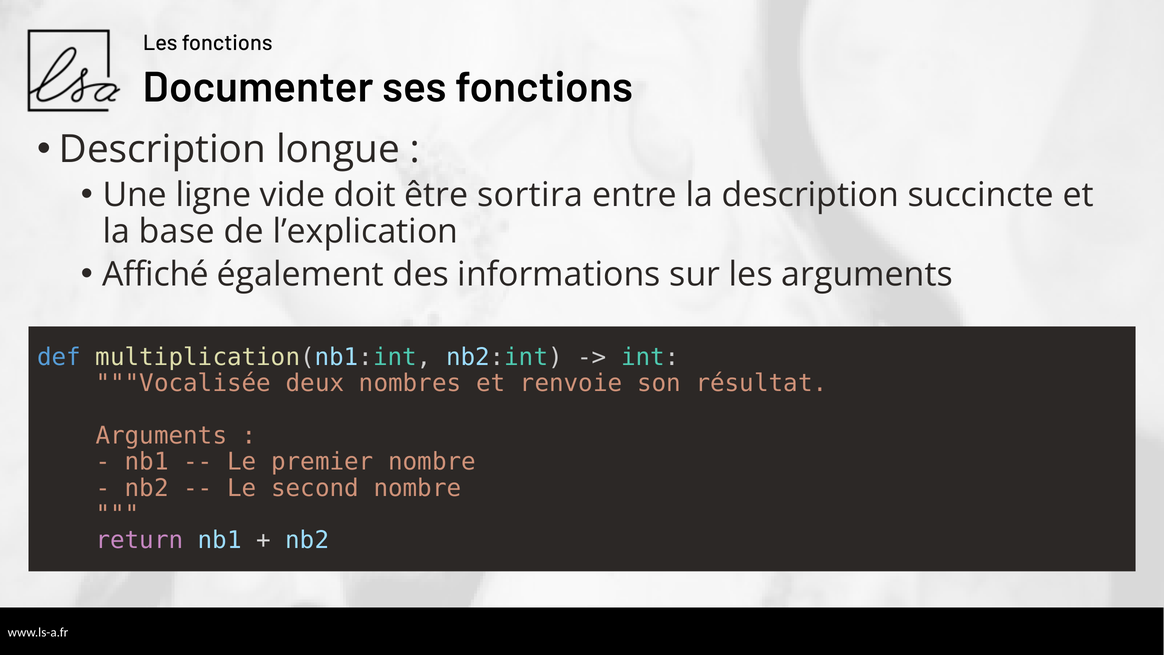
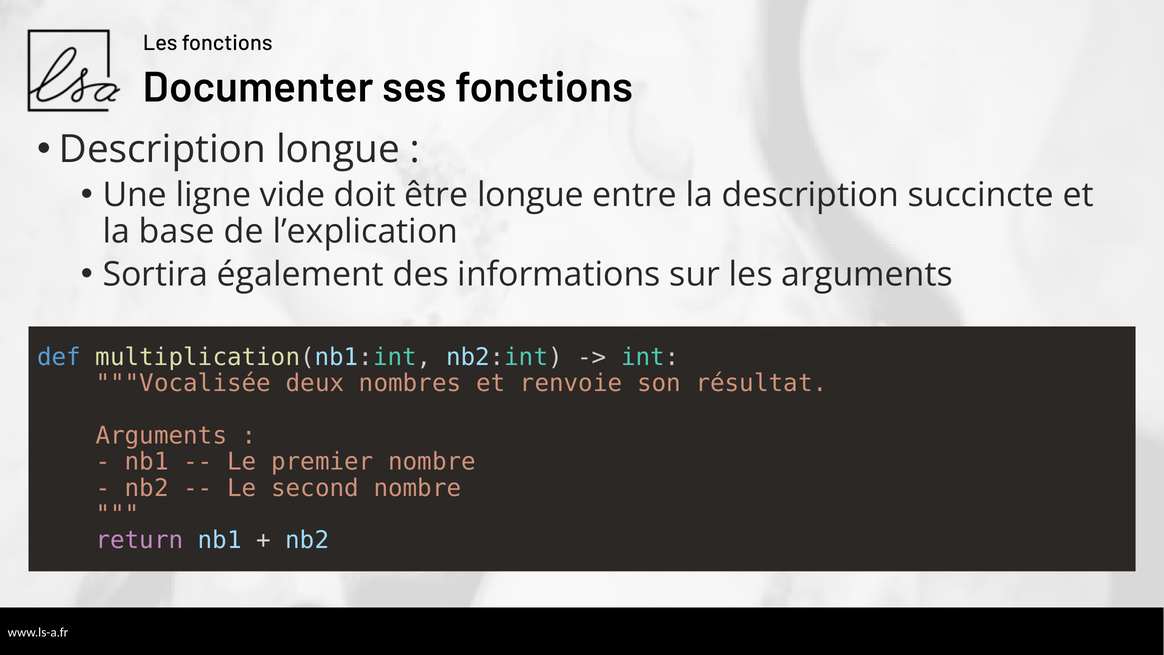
être sortira: sortira -> longue (531, 195)
Affiché: Affiché -> Sortira (155, 274)
